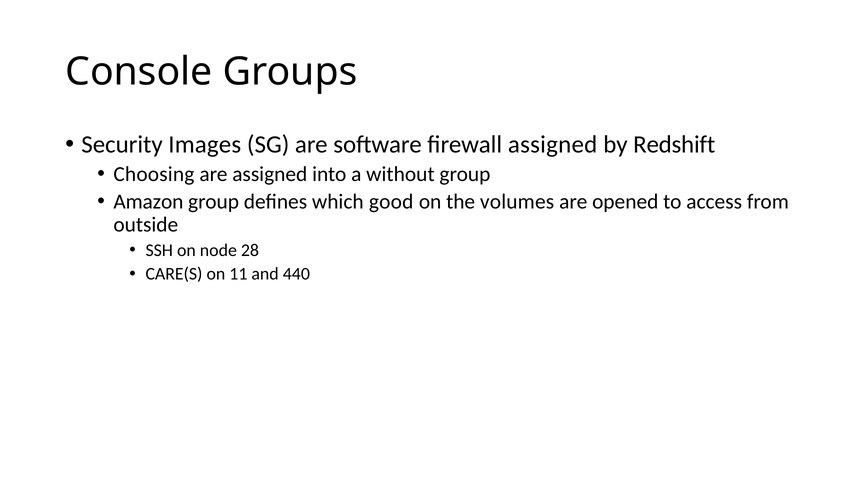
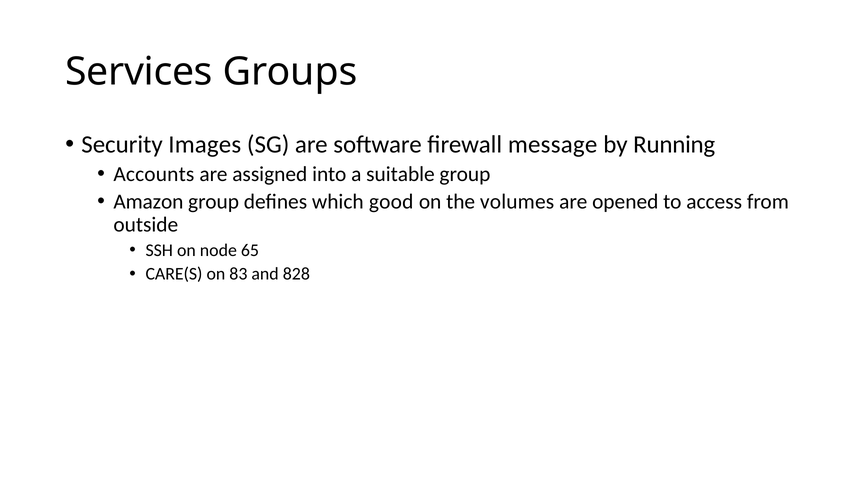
Console: Console -> Services (139, 72)
firewall assigned: assigned -> message (553, 145)
Redshift: Redshift -> Running (674, 145)
Choosing: Choosing -> Accounts (154, 174)
without: without -> suitable (400, 174)
28: 28 -> 65 (250, 251)
11: 11 -> 83 (238, 274)
440: 440 -> 828 (296, 274)
